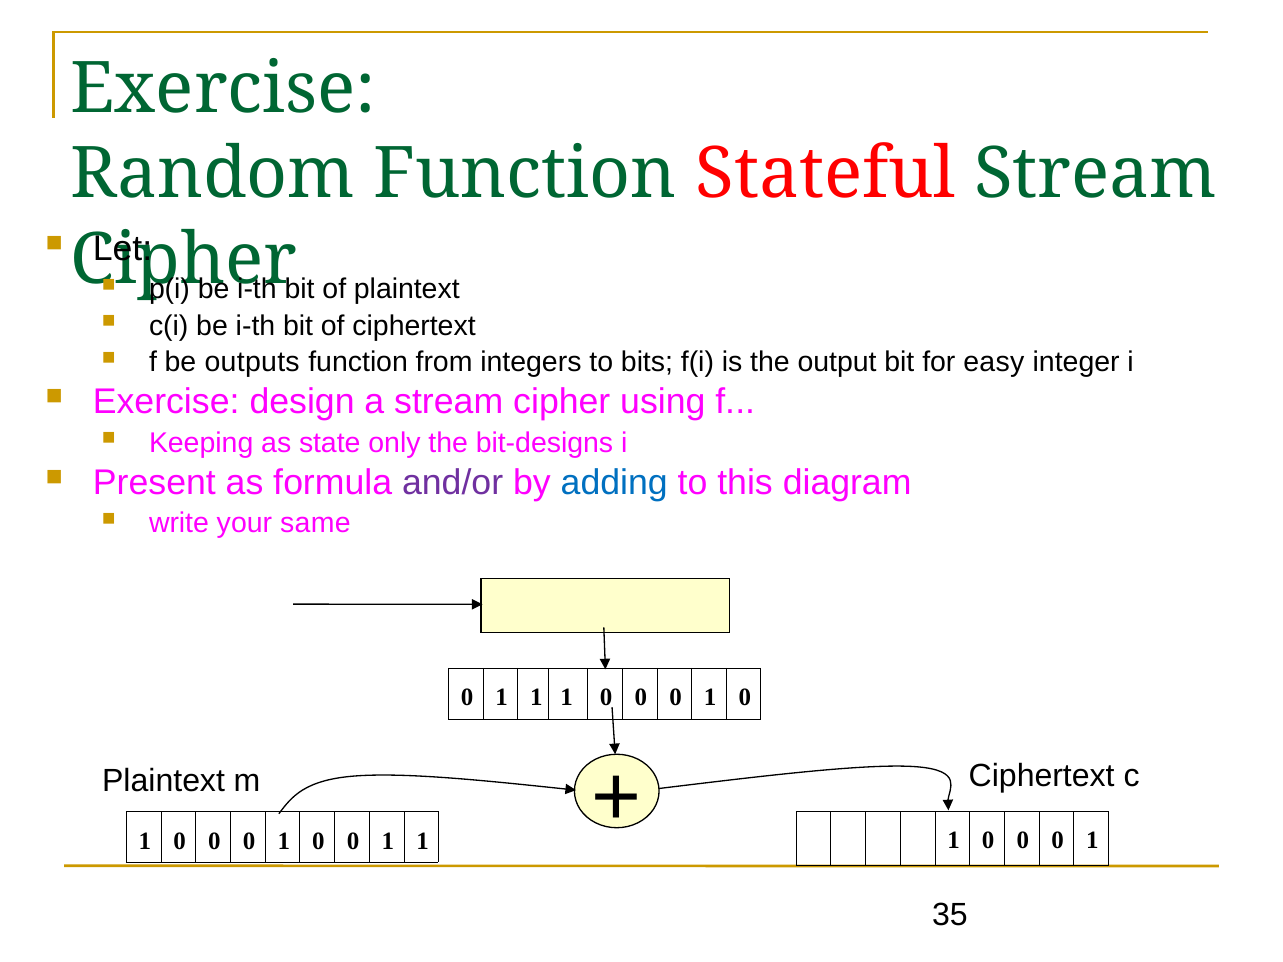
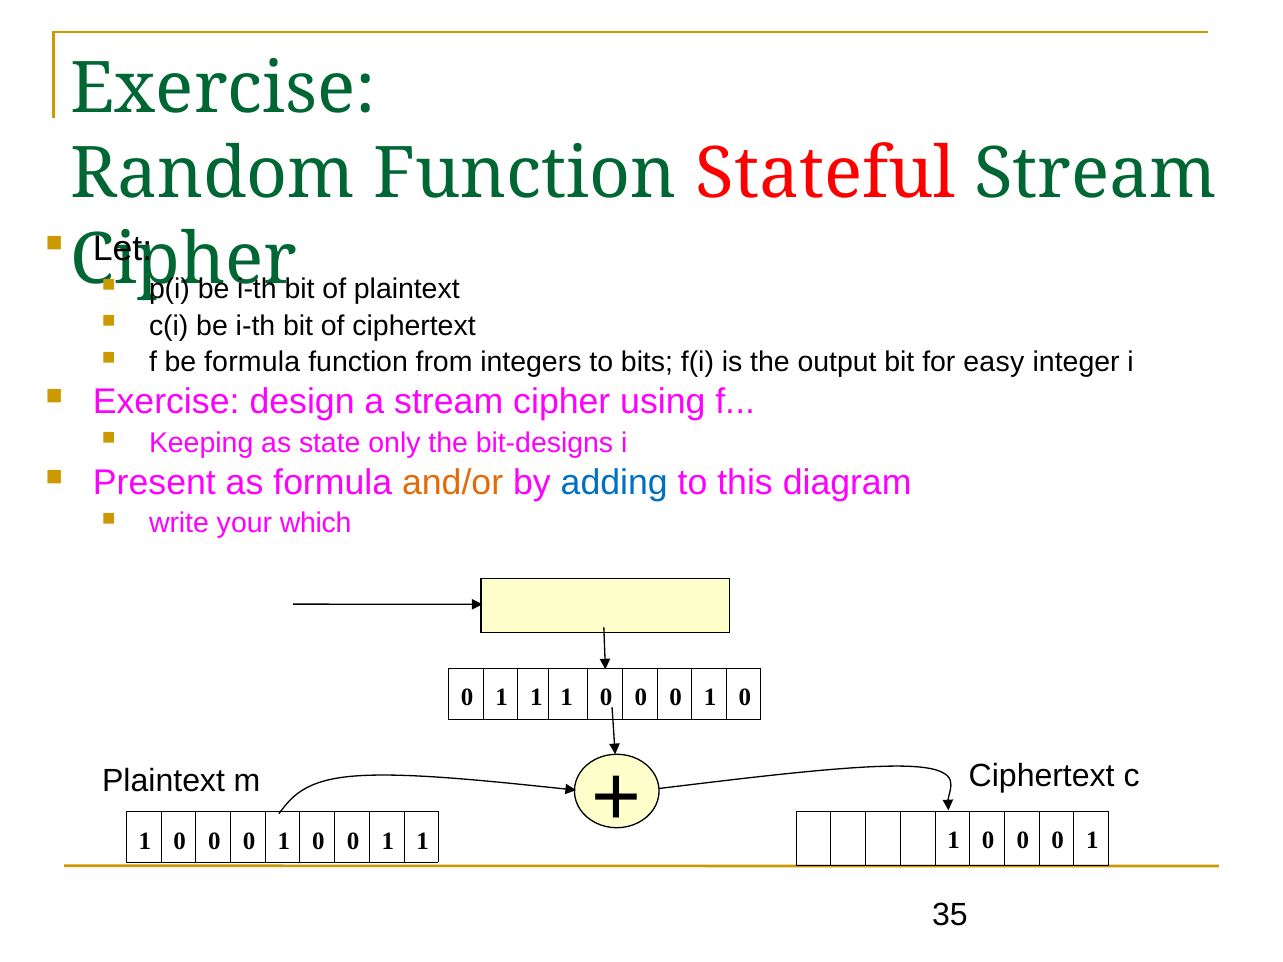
be outputs: outputs -> formula (252, 362)
and/or colour: purple -> orange (453, 483)
same: same -> which (316, 523)
